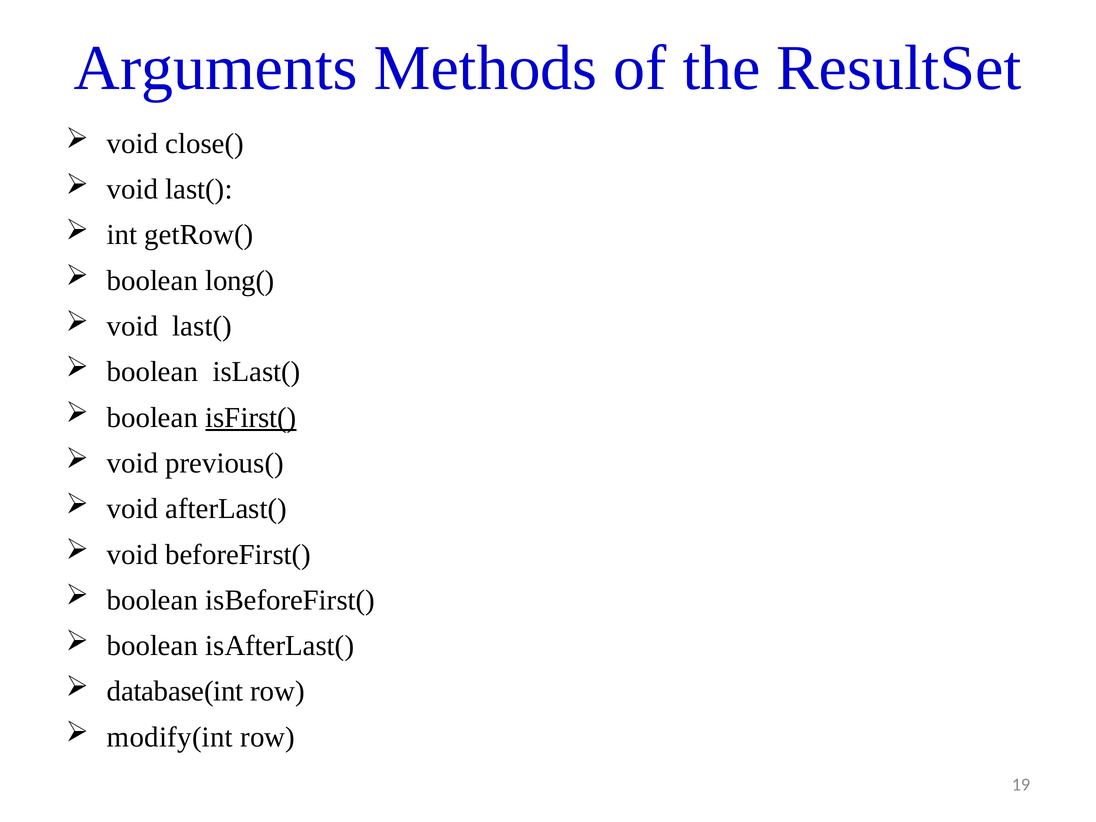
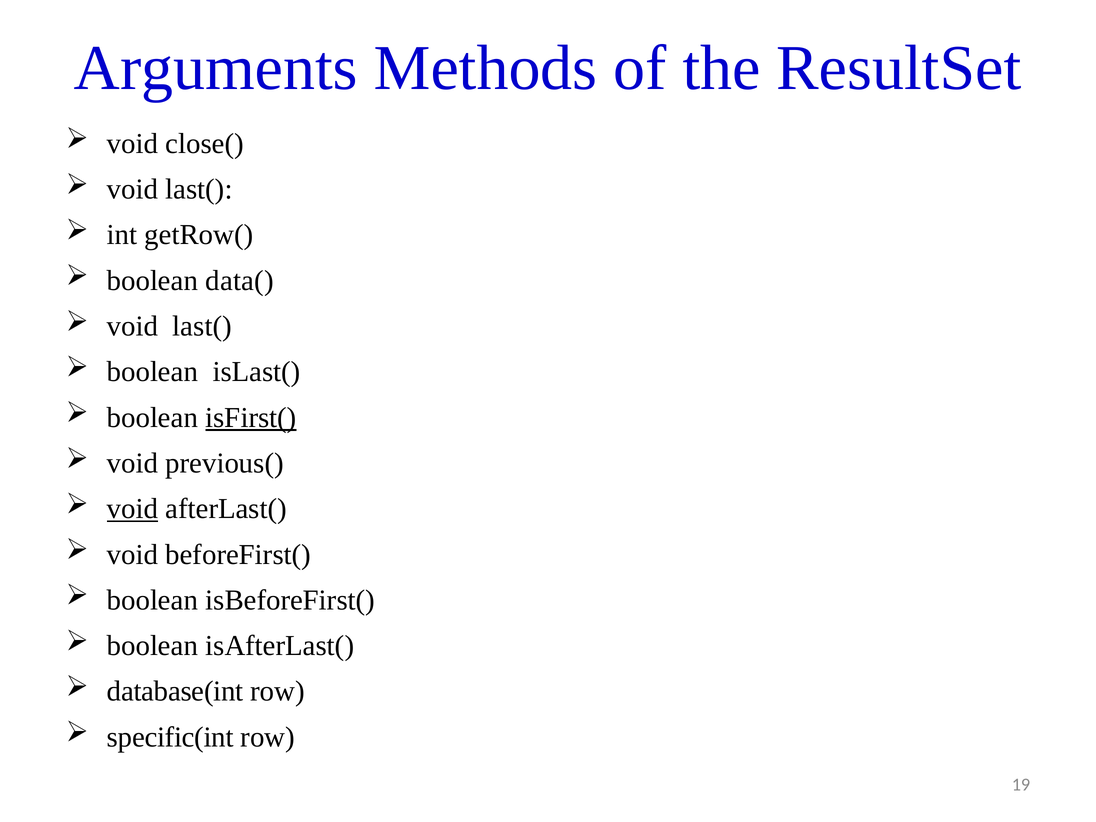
long(: long( -> data( (240, 281)
void underline: none -> present (132, 509)
modify(int: modify(int -> specific(int (170, 737)
